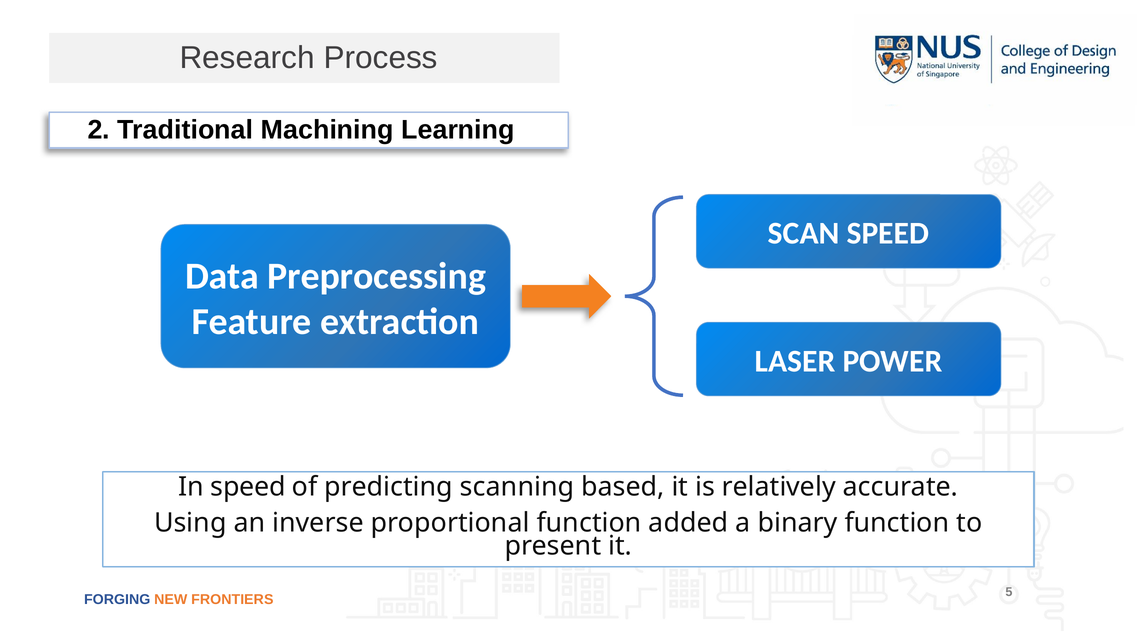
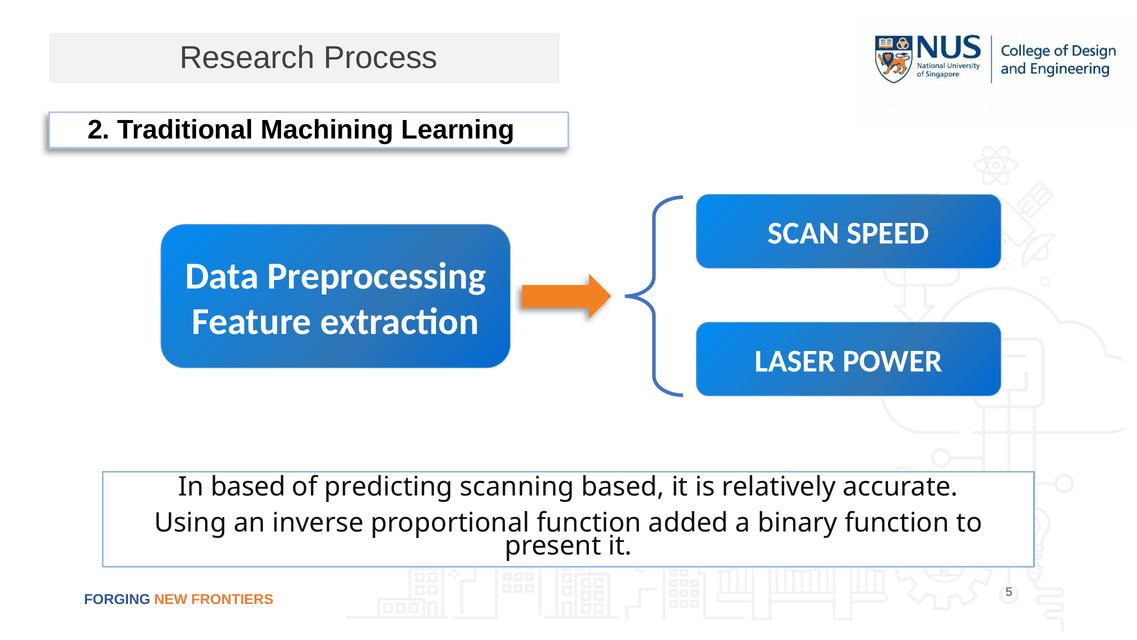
In speed: speed -> based (248, 487)
